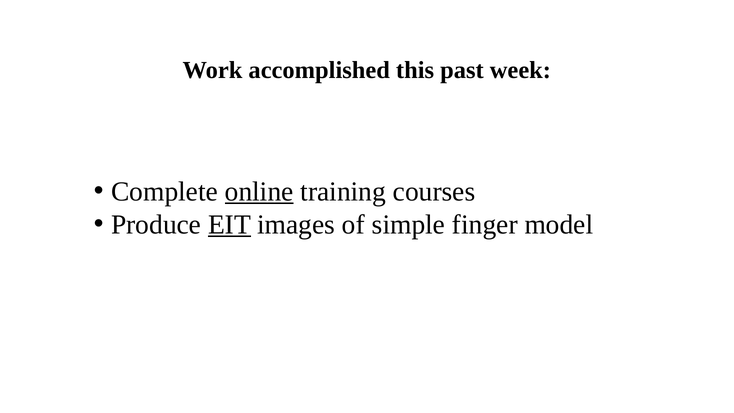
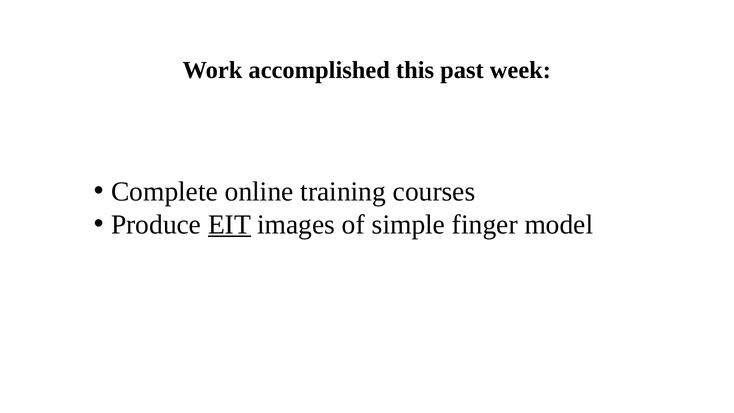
online underline: present -> none (259, 191)
